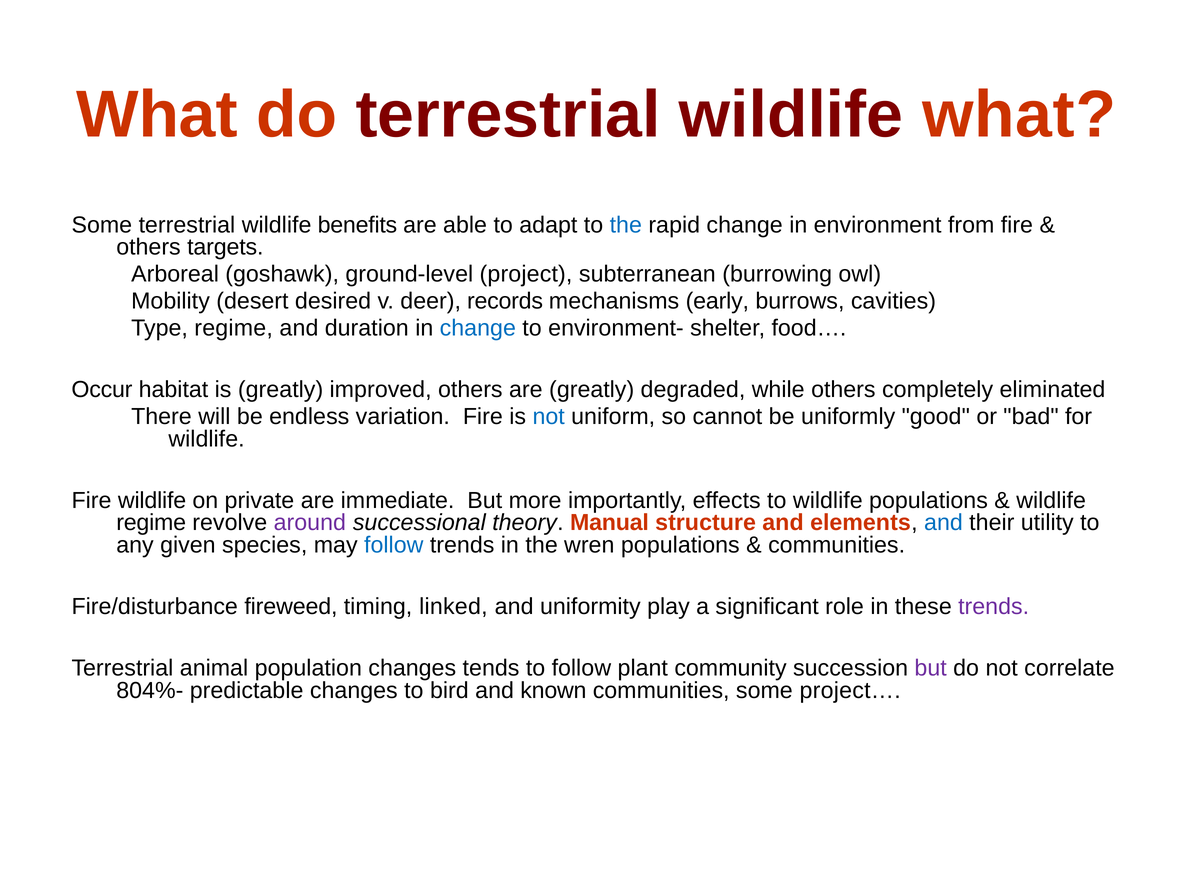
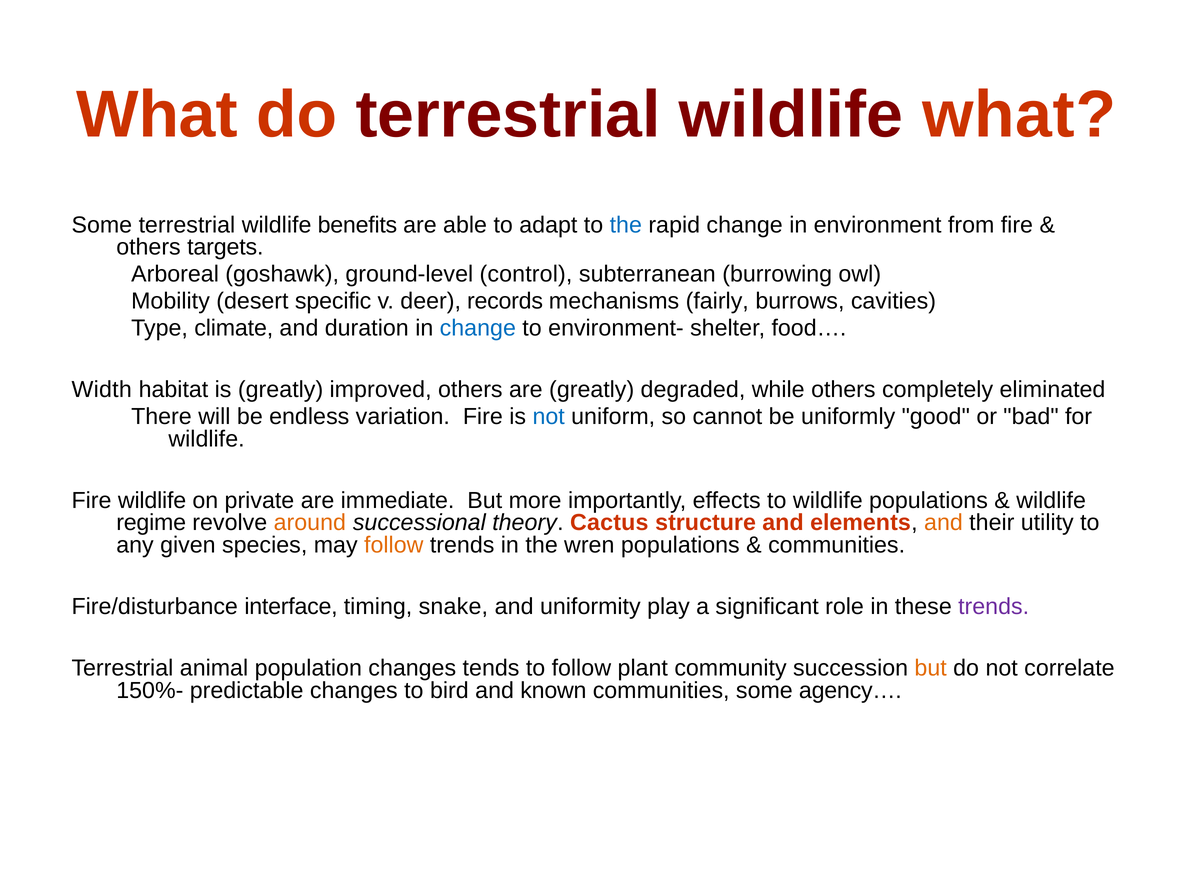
project: project -> control (526, 274)
desired: desired -> specific (333, 301)
early: early -> fairly (717, 301)
Type regime: regime -> climate (234, 328)
Occur: Occur -> Width (102, 390)
around colour: purple -> orange (310, 523)
Manual: Manual -> Cactus (609, 523)
and colour: blue -> orange (943, 523)
follow colour: blue -> orange (394, 545)
fireweed: fireweed -> interface (291, 606)
linked: linked -> snake (453, 606)
but colour: purple -> orange (931, 668)
804%-: 804%- -> 150%- (150, 690)
project…: project… -> agency… (850, 690)
